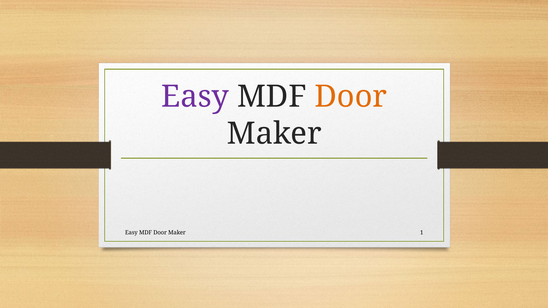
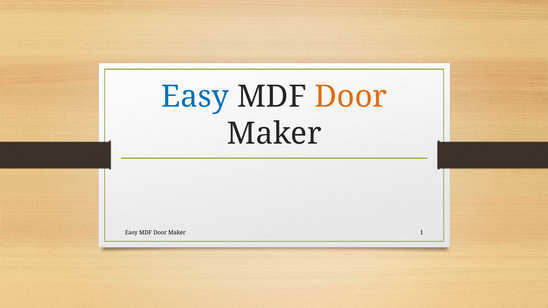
Easy colour: purple -> blue (195, 97)
